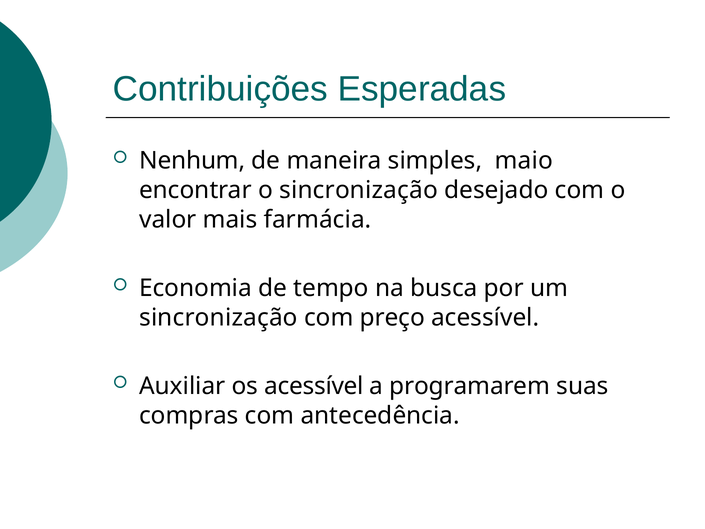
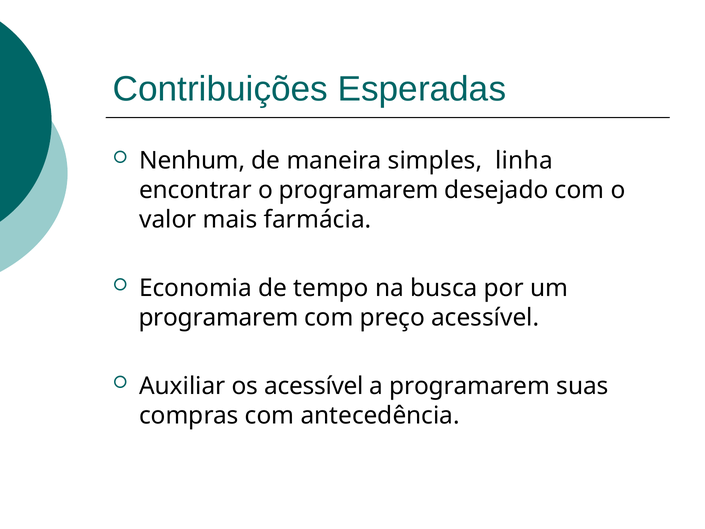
maio: maio -> linha (524, 161)
o sincronização: sincronização -> programarem (359, 190)
sincronização: sincronização -> programarem (219, 317)
